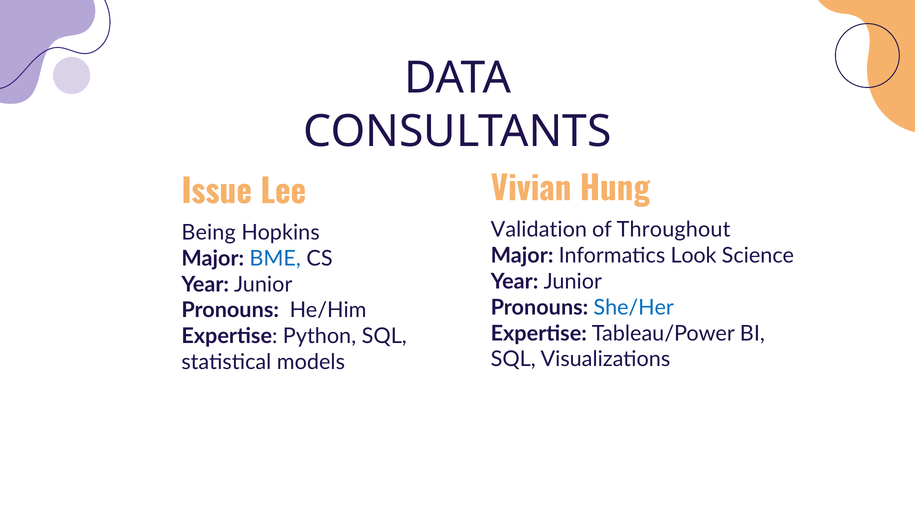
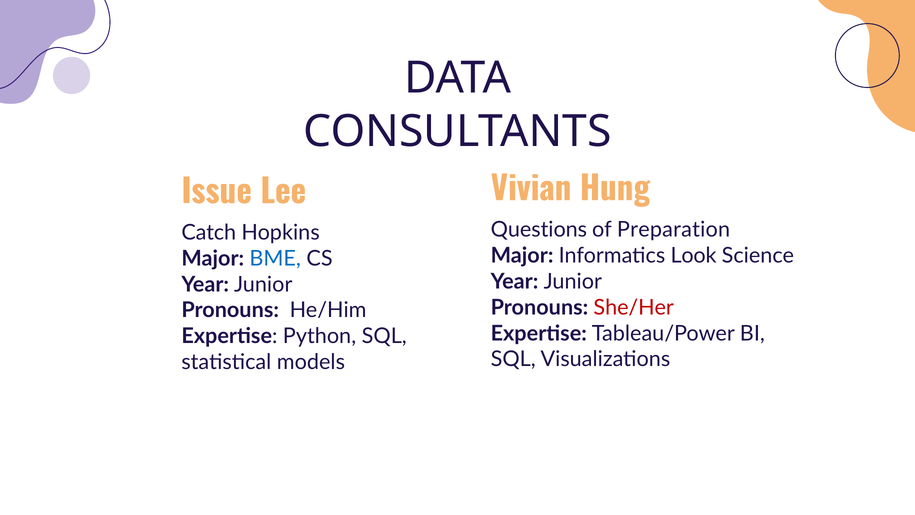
Validation: Validation -> Questions (539, 229)
Throughout: Throughout -> Preparation (674, 229)
Being: Being -> Catch (209, 232)
She/Her colour: blue -> red (634, 307)
